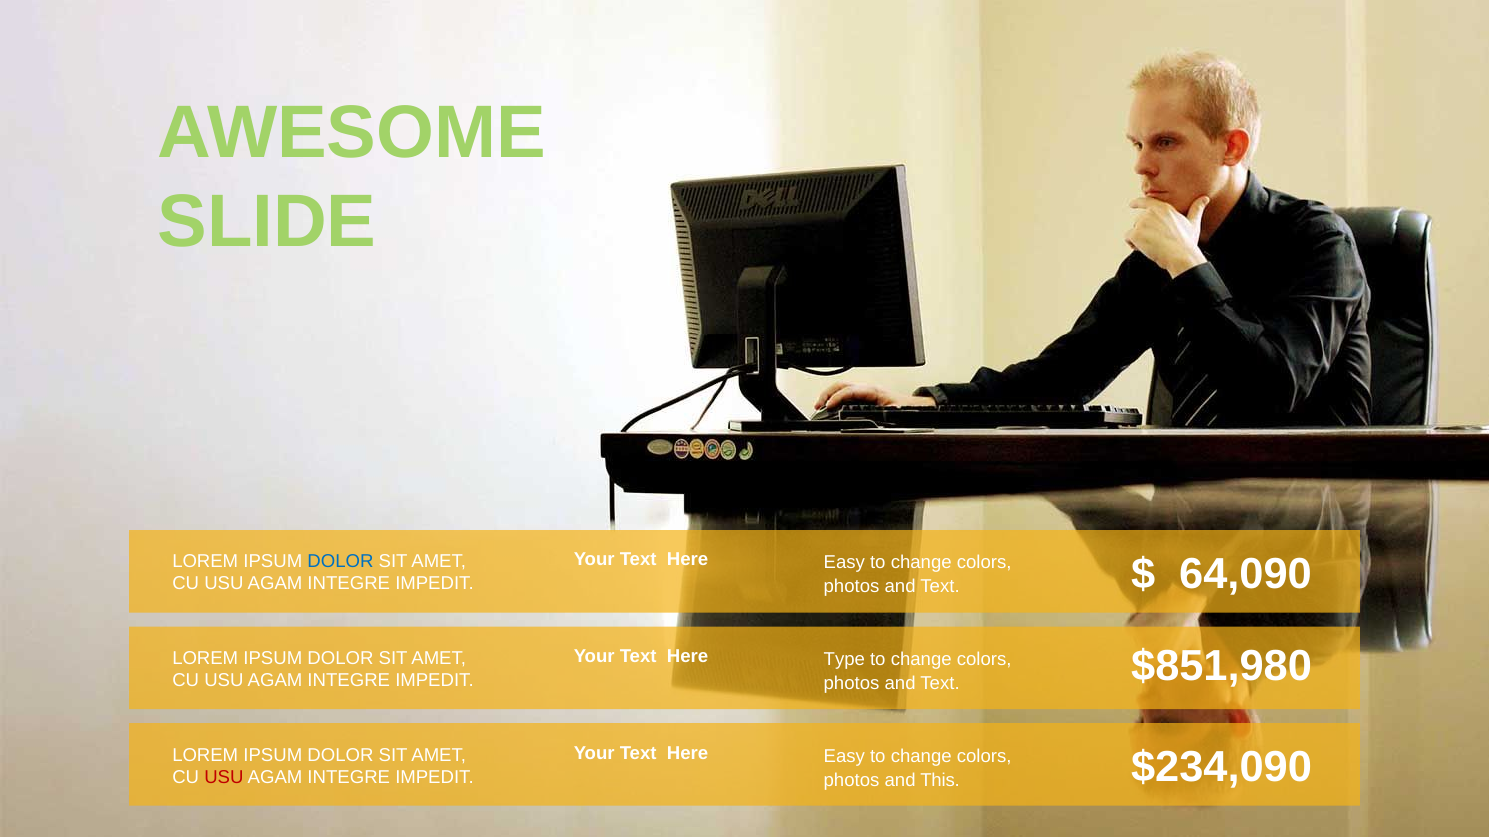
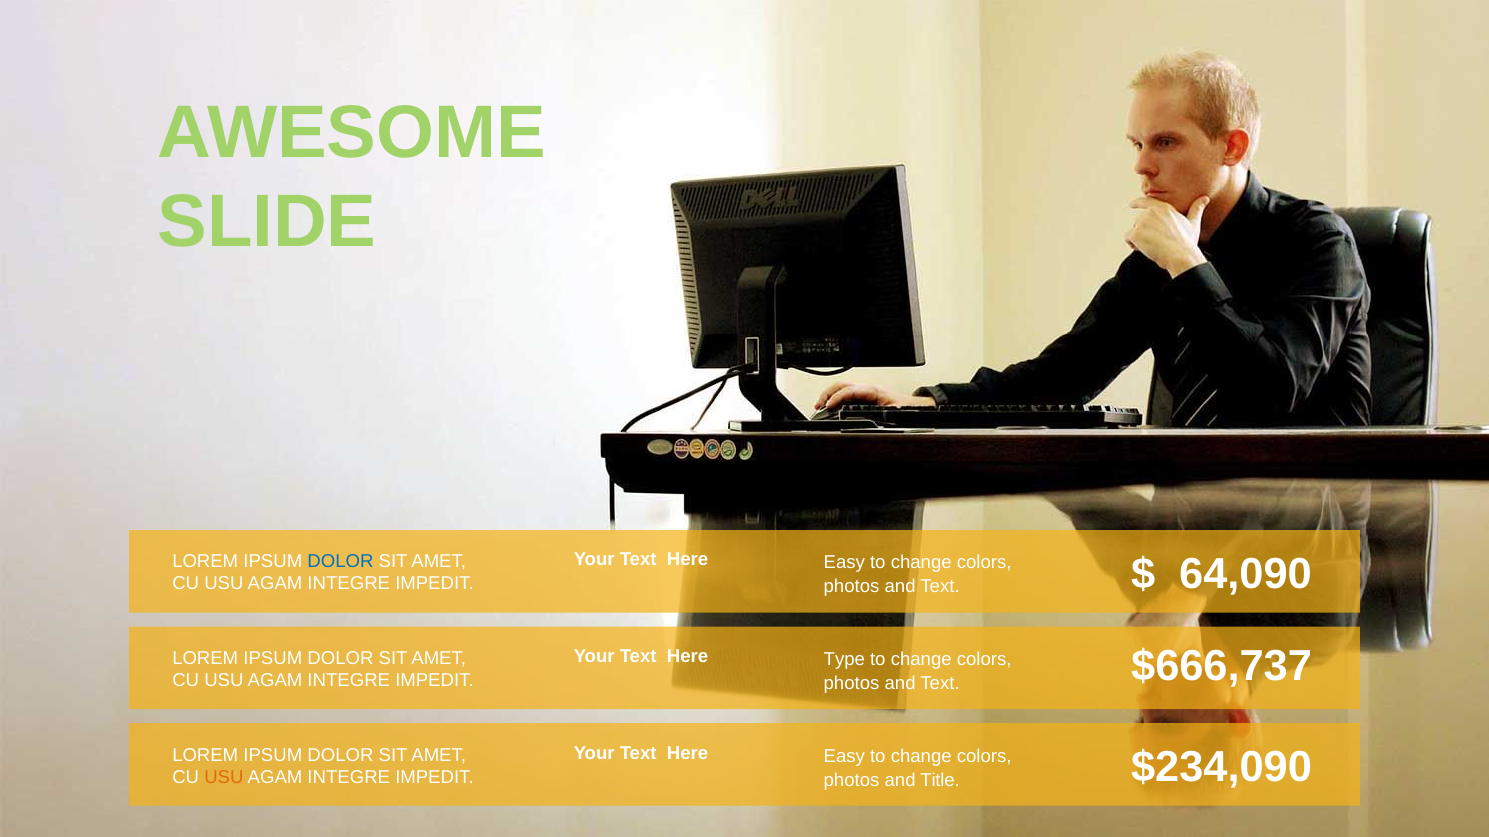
$851,980: $851,980 -> $666,737 (1222, 667)
USU colour: red -> orange (224, 778)
This: This -> Title (940, 781)
